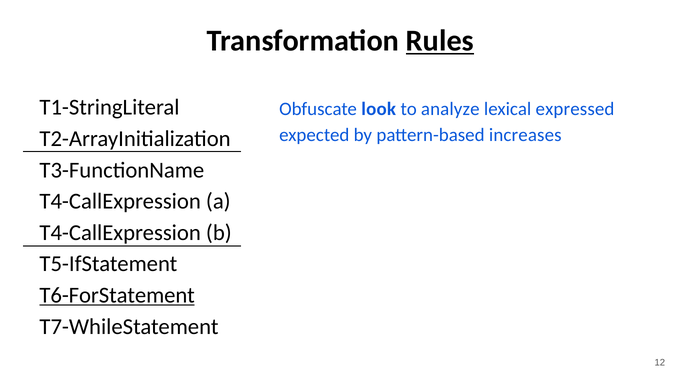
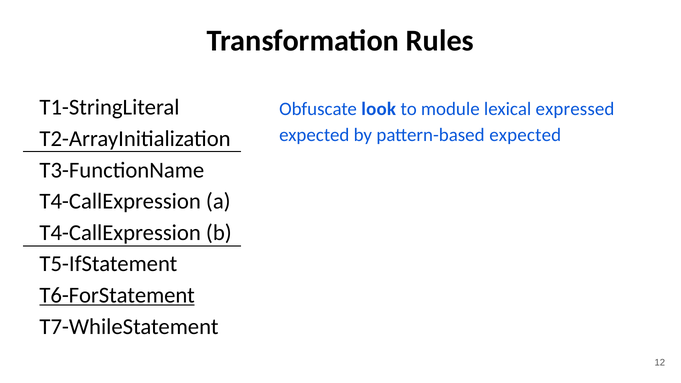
Rules underline: present -> none (440, 41)
analyze: analyze -> module (450, 109)
pattern-based increases: increases -> expected (525, 135)
